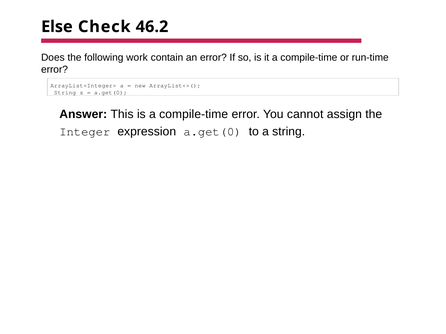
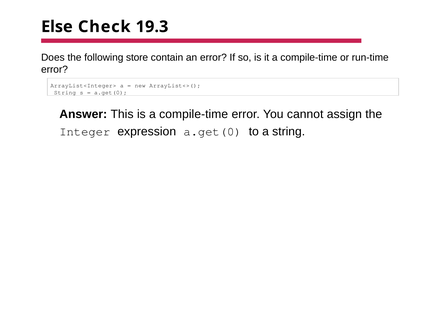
46.2: 46.2 -> 19.3 (152, 27)
work: work -> store (137, 58)
